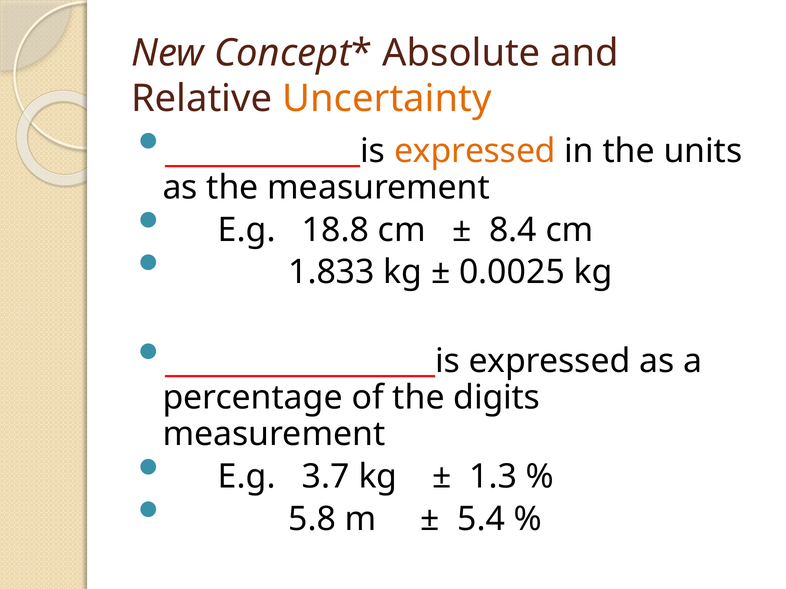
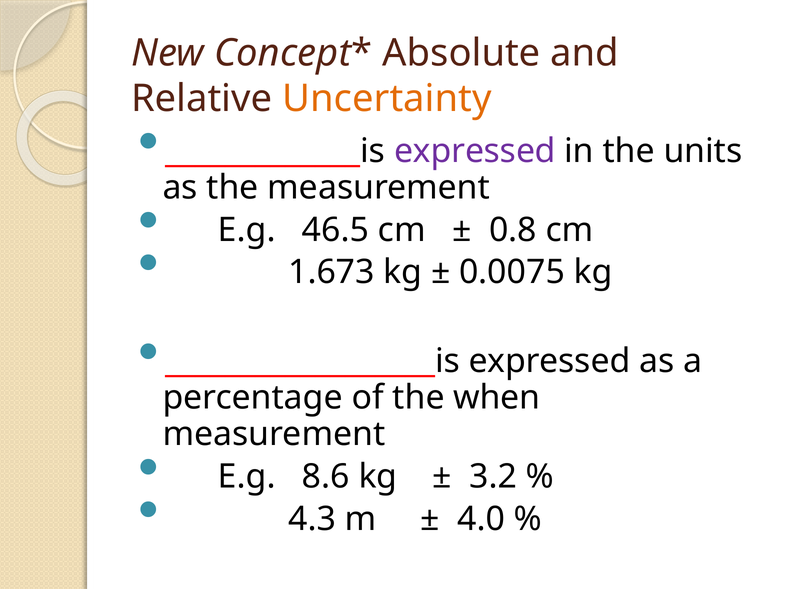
expressed colour: orange -> purple (475, 151)
18.8: 18.8 -> 46.5 (336, 230)
8.4: 8.4 -> 0.8 (513, 230)
1.833: 1.833 -> 1.673 (331, 273)
0.0025: 0.0025 -> 0.0075 (512, 273)
digits: digits -> when (497, 398)
3.7: 3.7 -> 8.6 (326, 477)
1.3: 1.3 -> 3.2 (493, 477)
5.8: 5.8 -> 4.3 (312, 520)
5.4: 5.4 -> 4.0 (481, 520)
